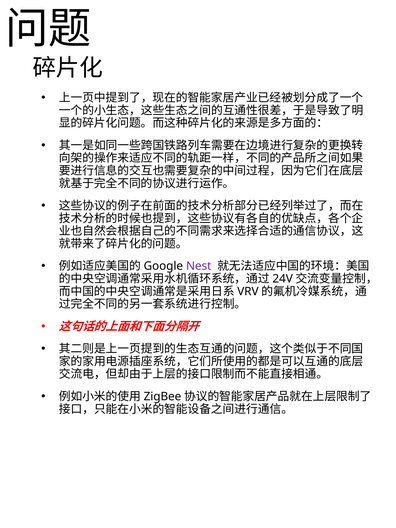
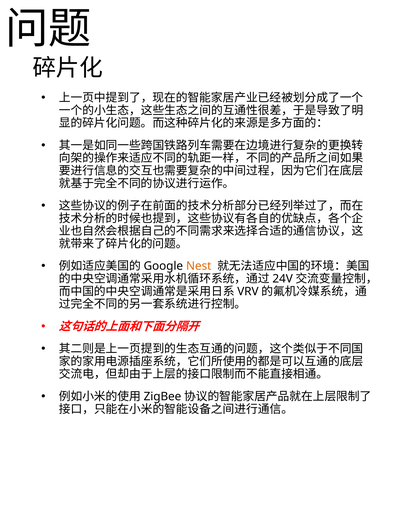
Nest colour: purple -> orange (199, 266)
